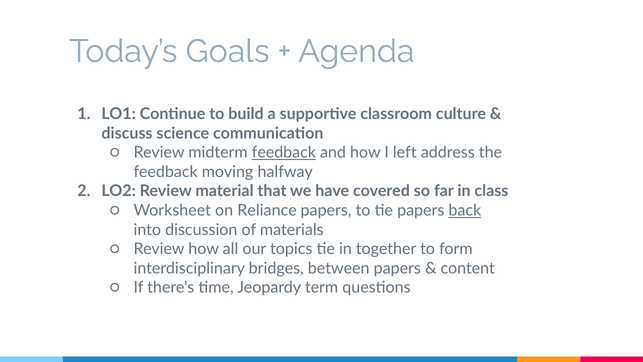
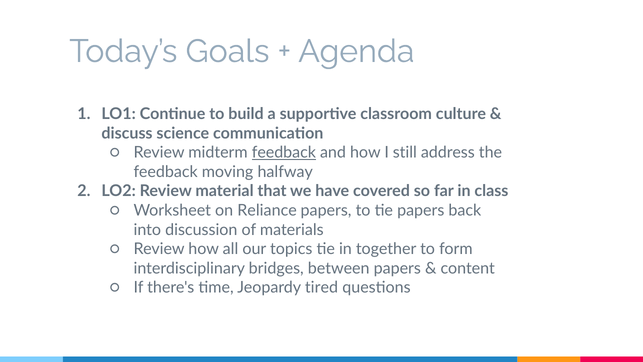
left: left -> still (405, 152)
back underline: present -> none (465, 210)
term: term -> tired (322, 287)
